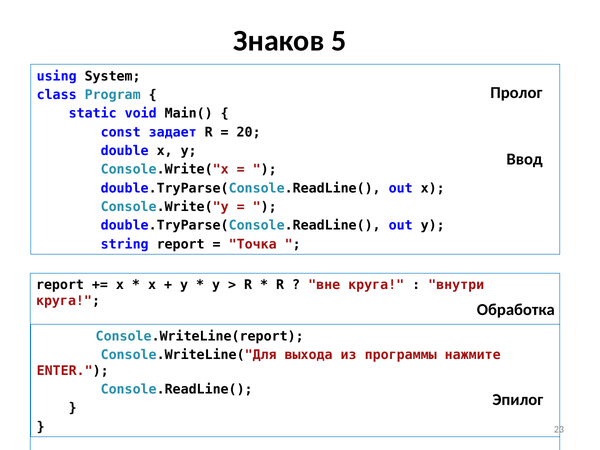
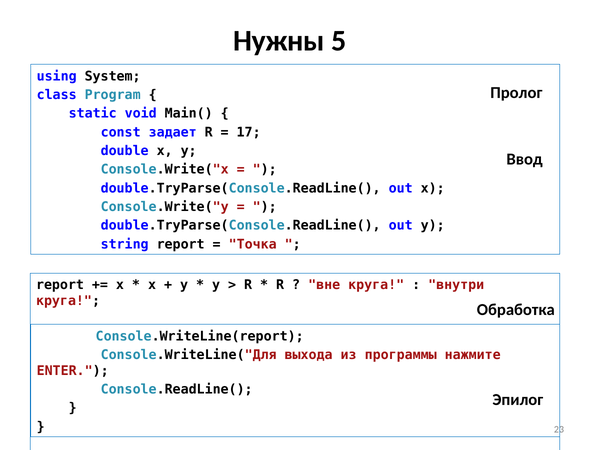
Знаков: Знаков -> Нужны (279, 41)
20: 20 -> 17 (249, 132)
